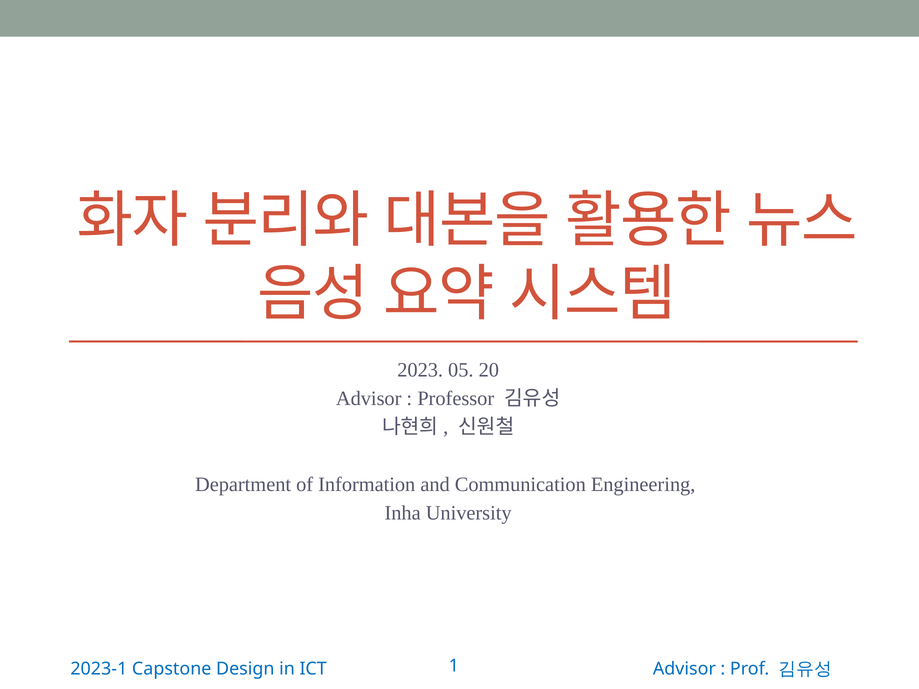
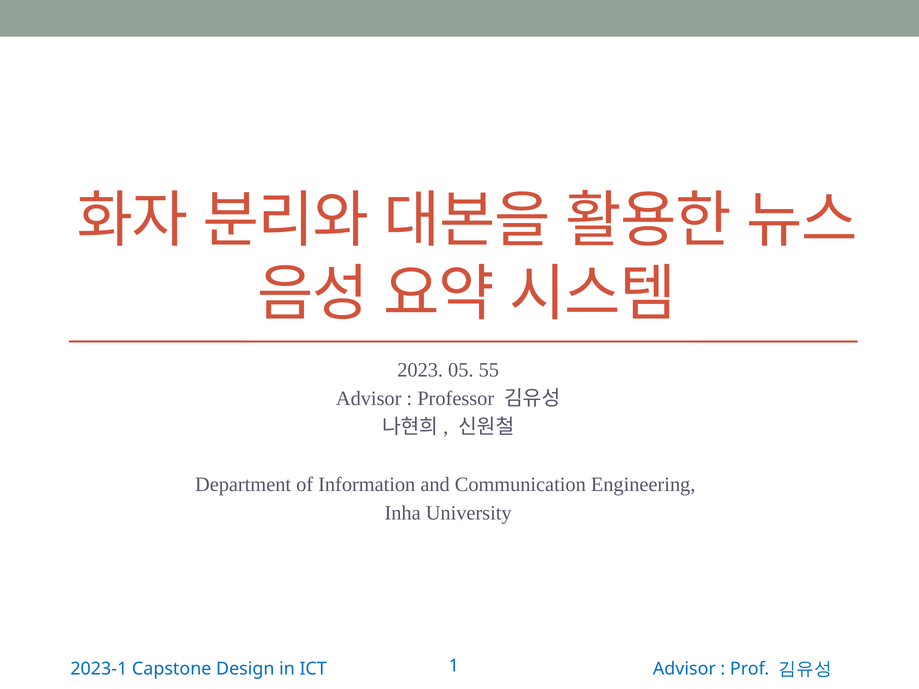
20: 20 -> 55 (489, 370)
